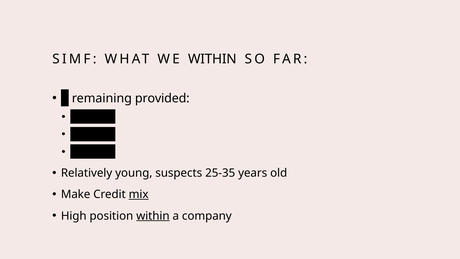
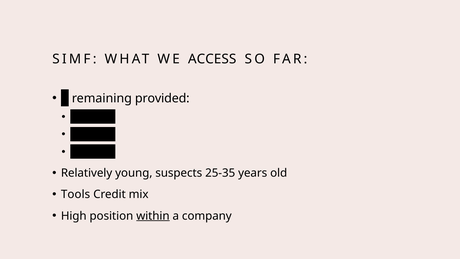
WE WITHIN: WITHIN -> ACCESS (212, 59)
Make: Make -> Tools (76, 194)
mix underline: present -> none (139, 194)
